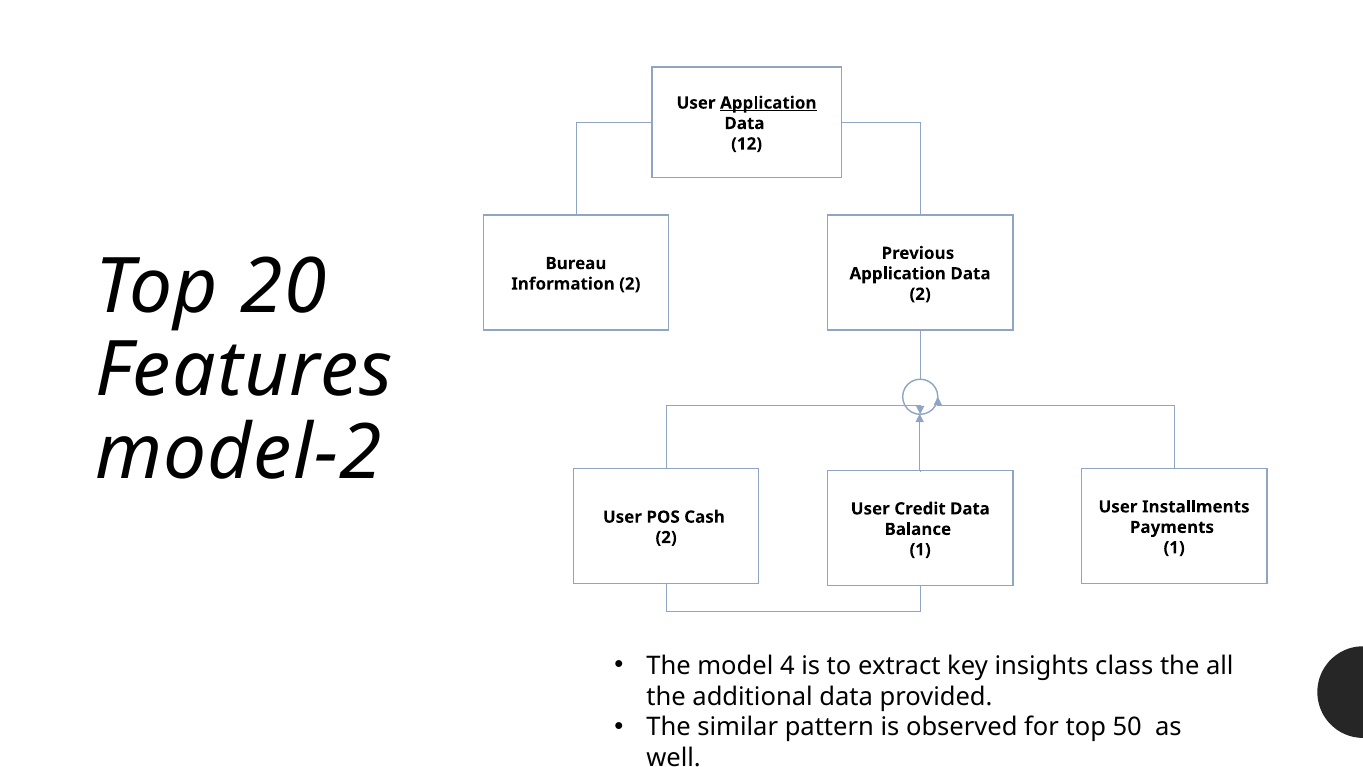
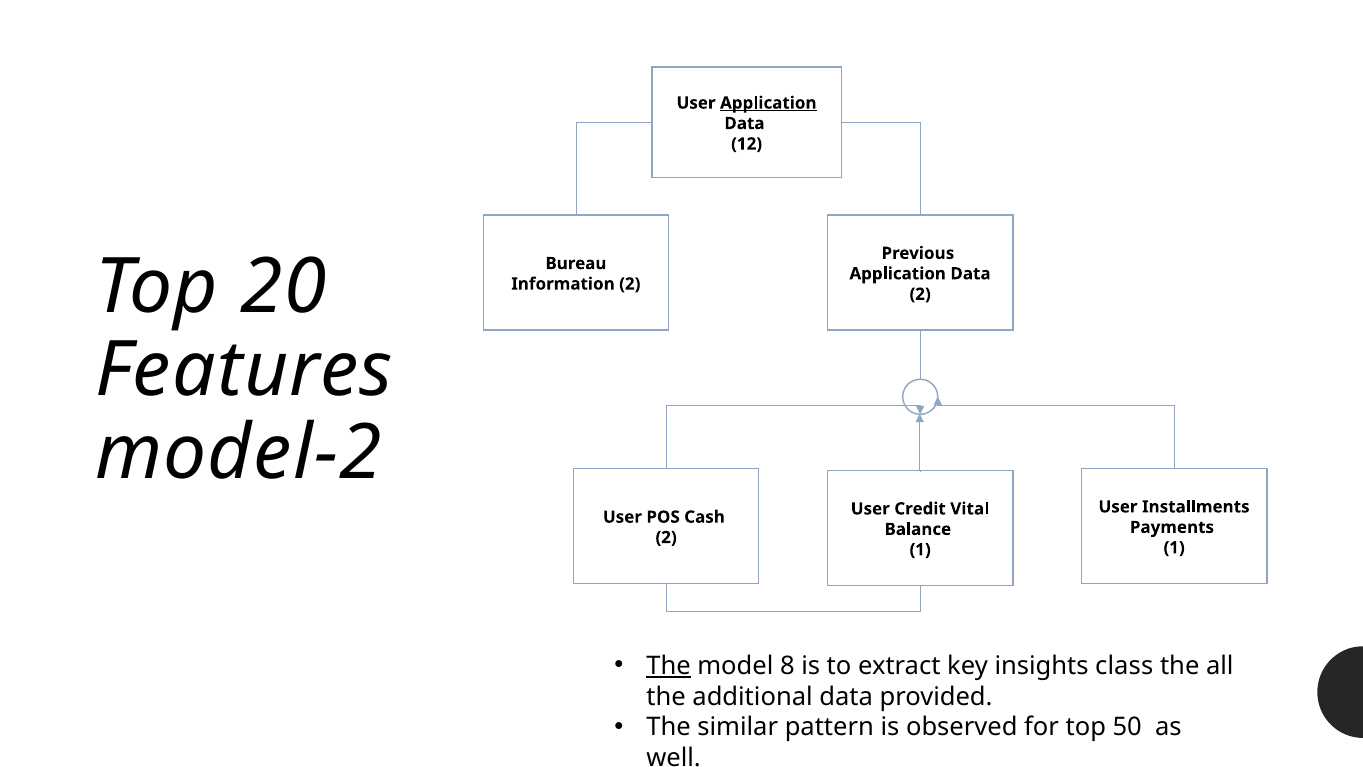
Credit Data: Data -> Vital (970, 509)
The underline: none -> present (669, 666)
4: 4 -> 8 (787, 666)
